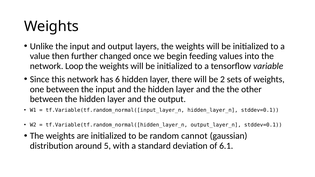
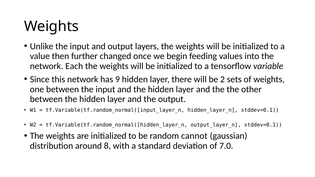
Loop: Loop -> Each (74, 66)
6: 6 -> 9 (118, 79)
5: 5 -> 8 (107, 146)
6.1: 6.1 -> 7.0 (226, 146)
